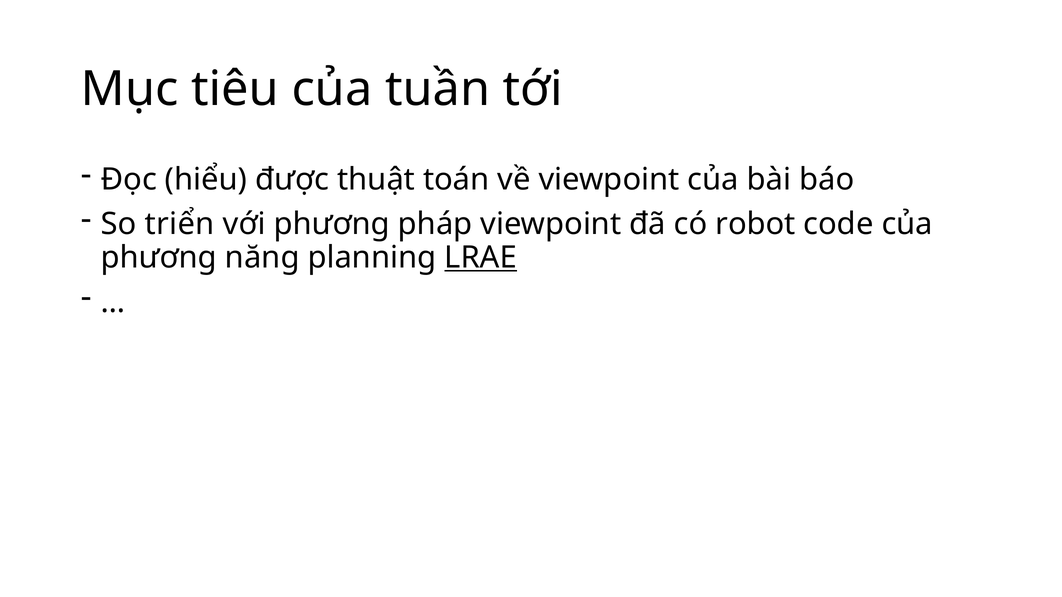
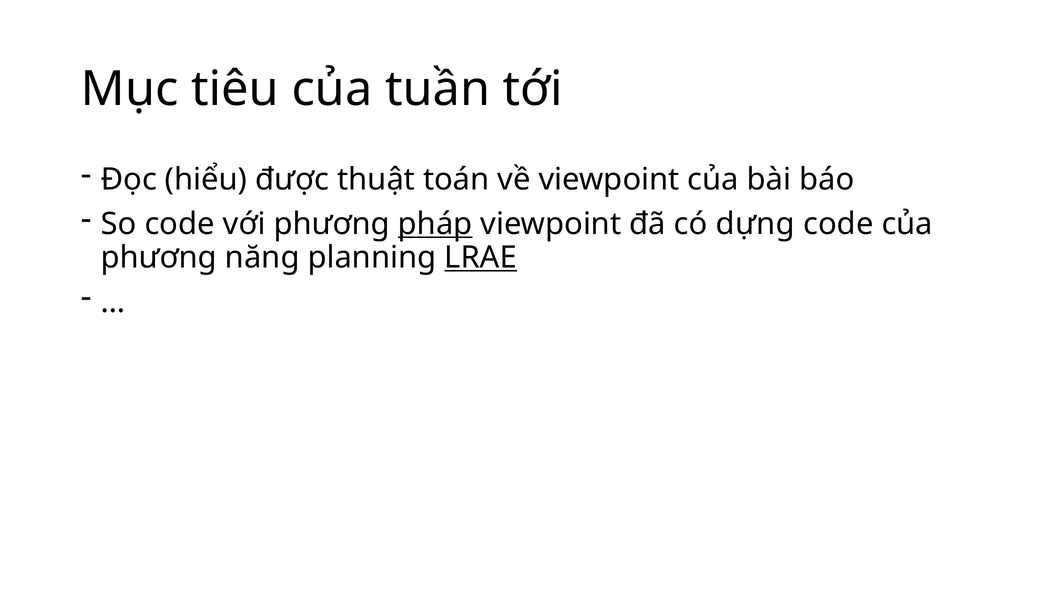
So triển: triển -> code (180, 224)
pháp underline: none -> present (435, 224)
robot: robot -> dựng (755, 224)
